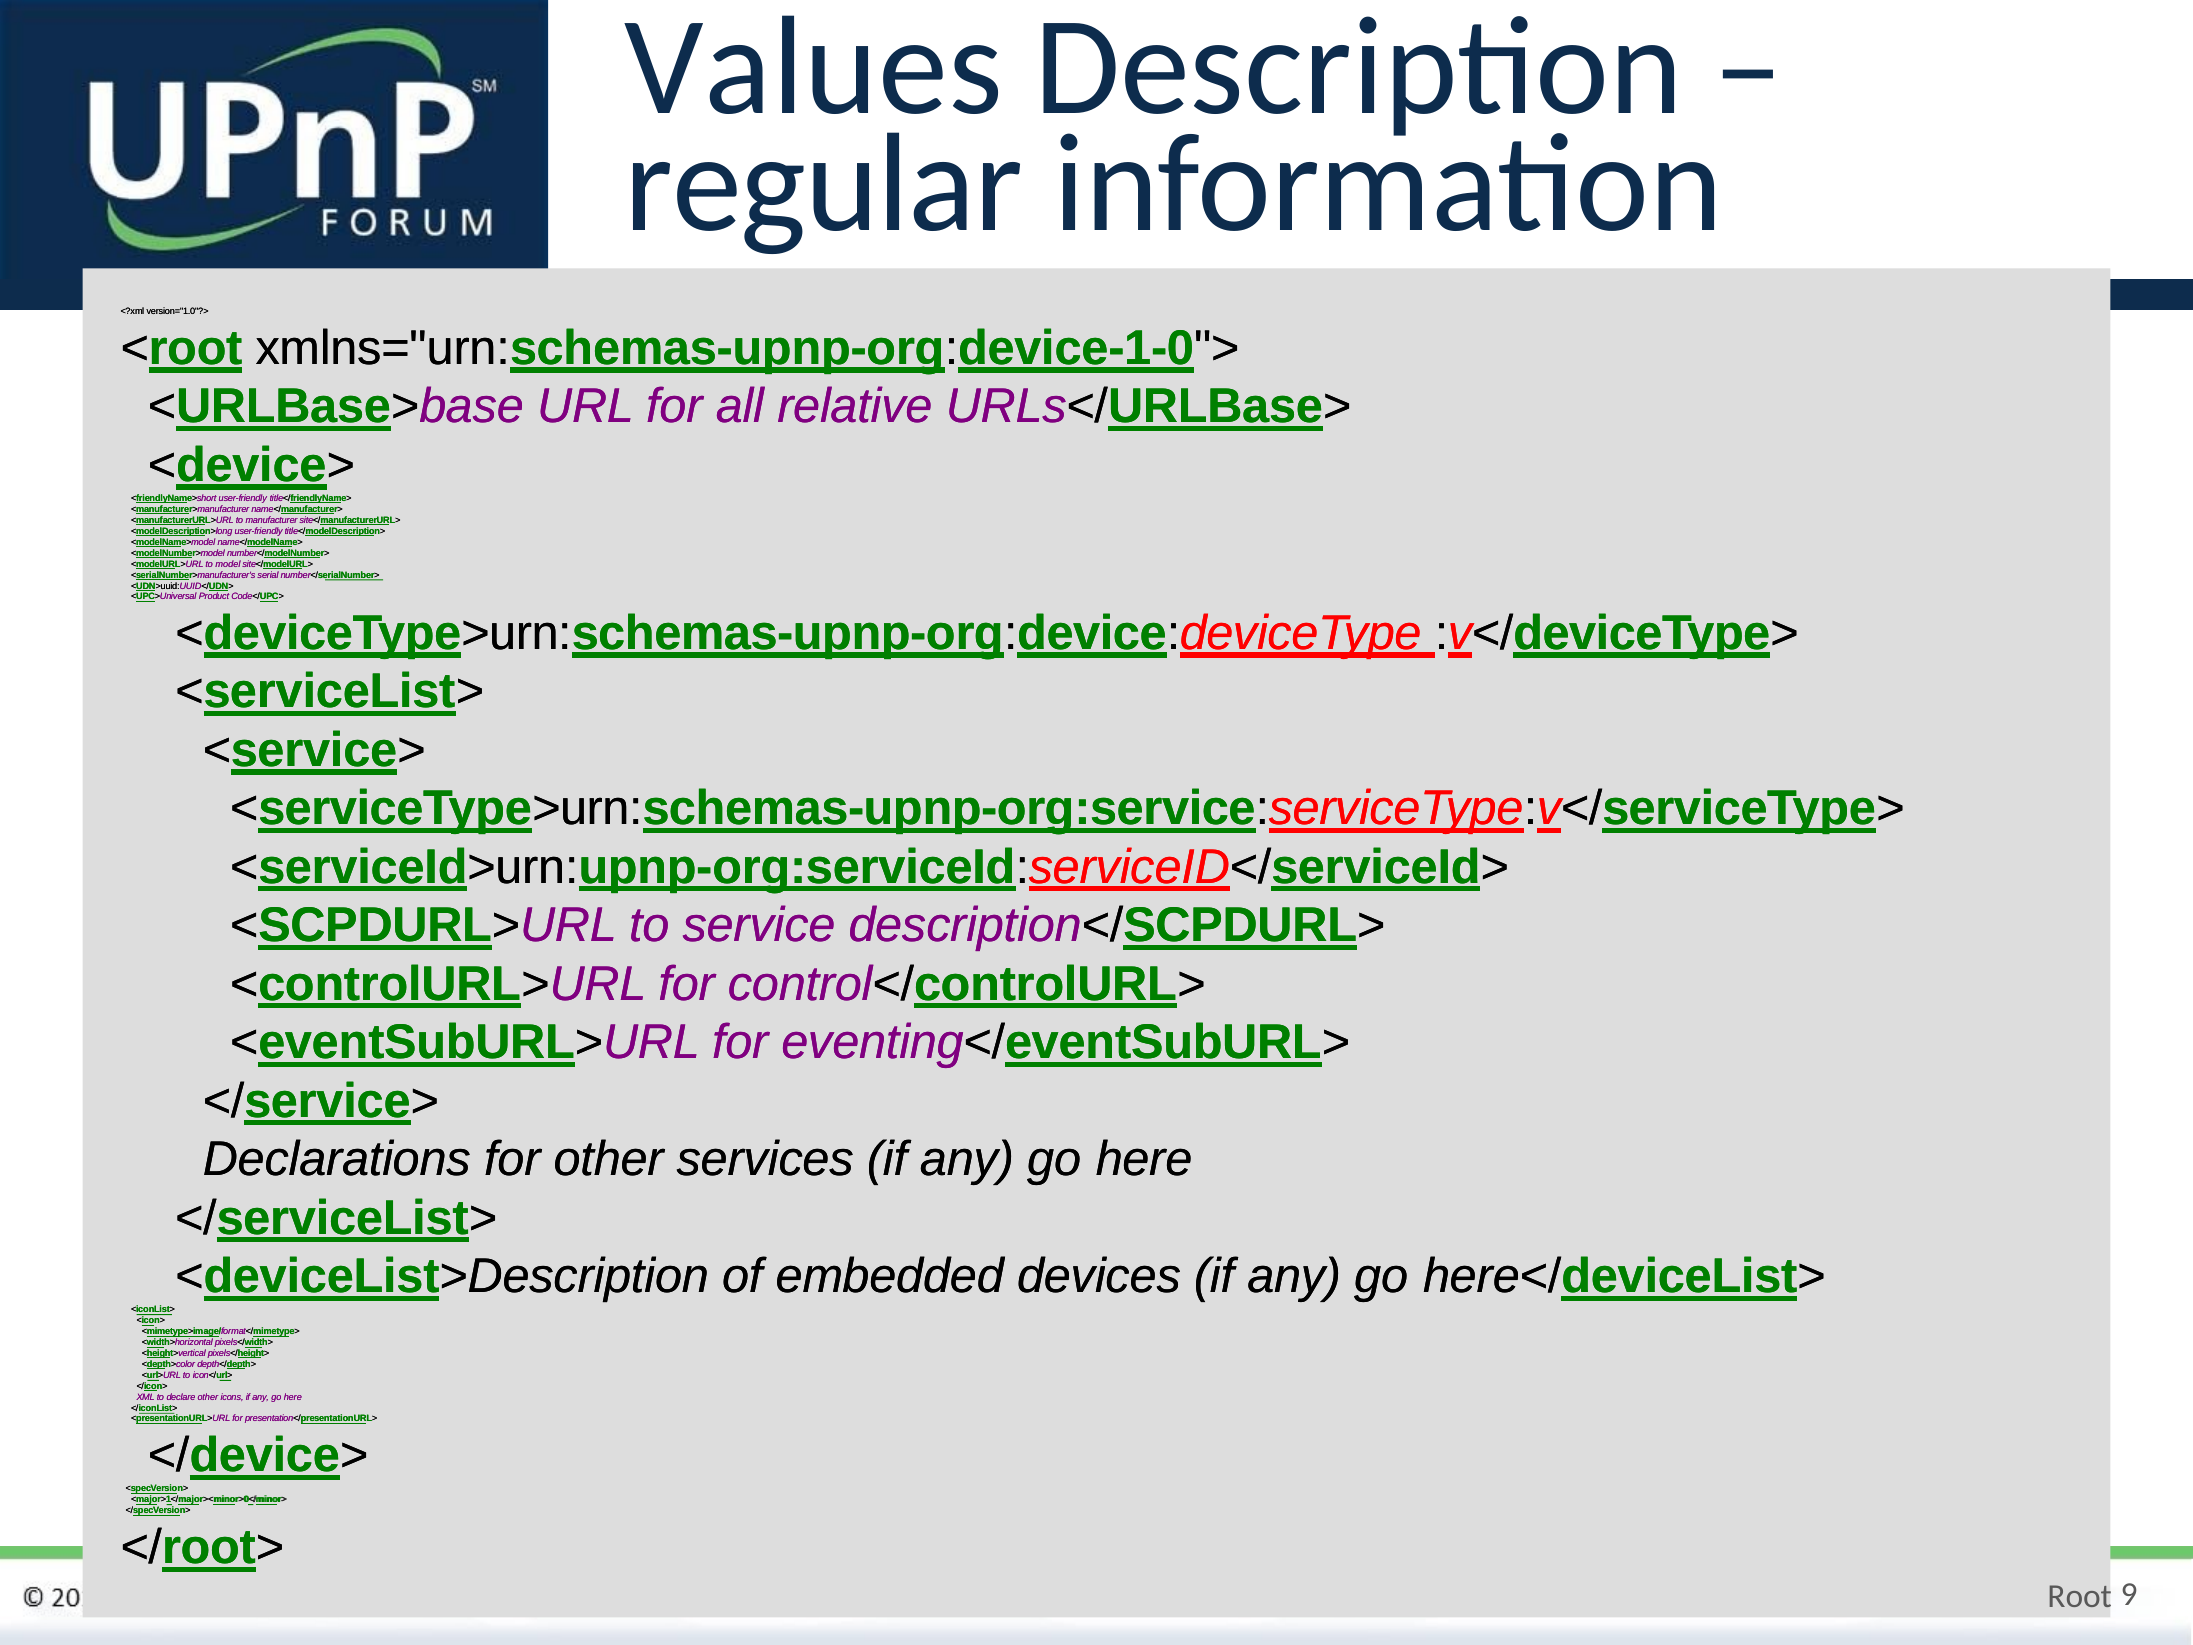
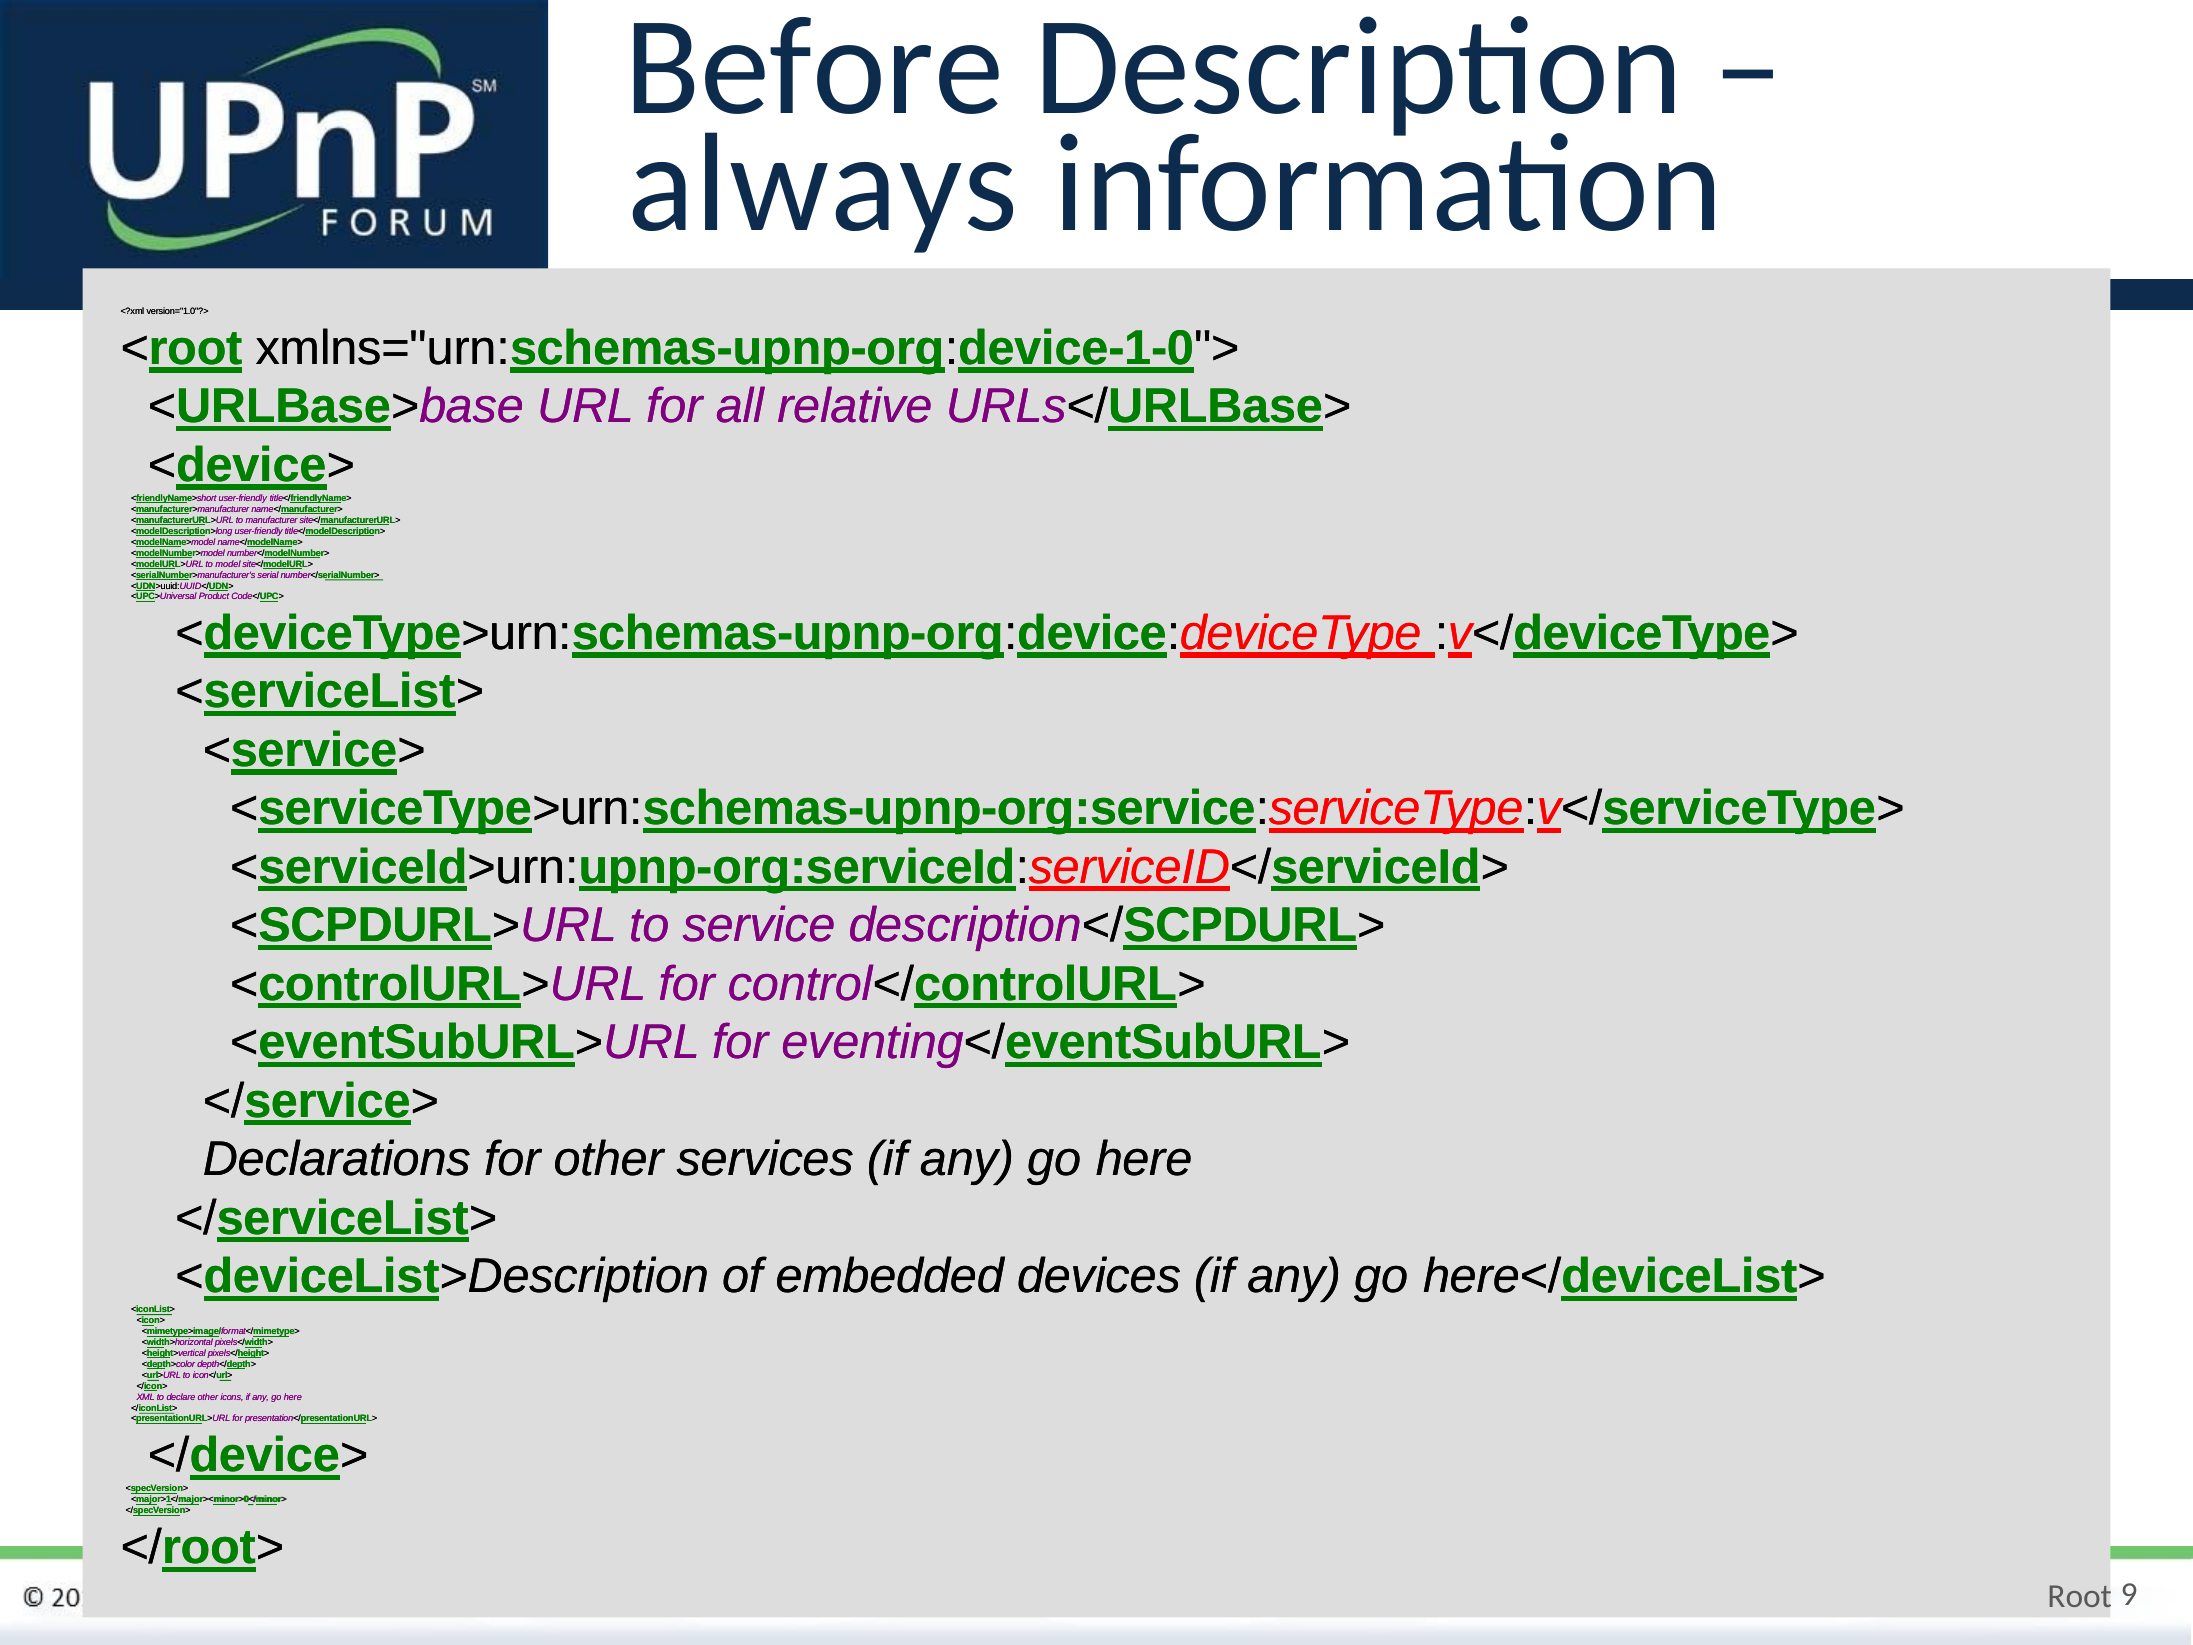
Values: Values -> Before (814, 67)
regular: regular -> always (823, 185)
